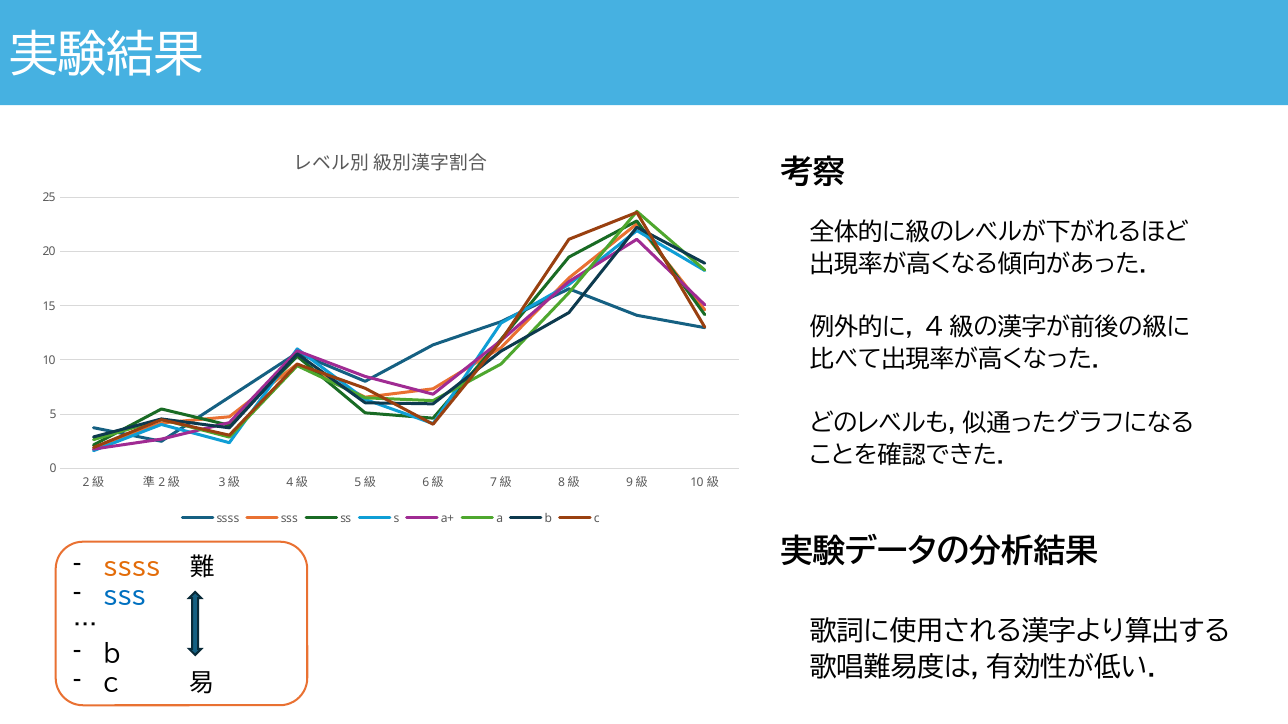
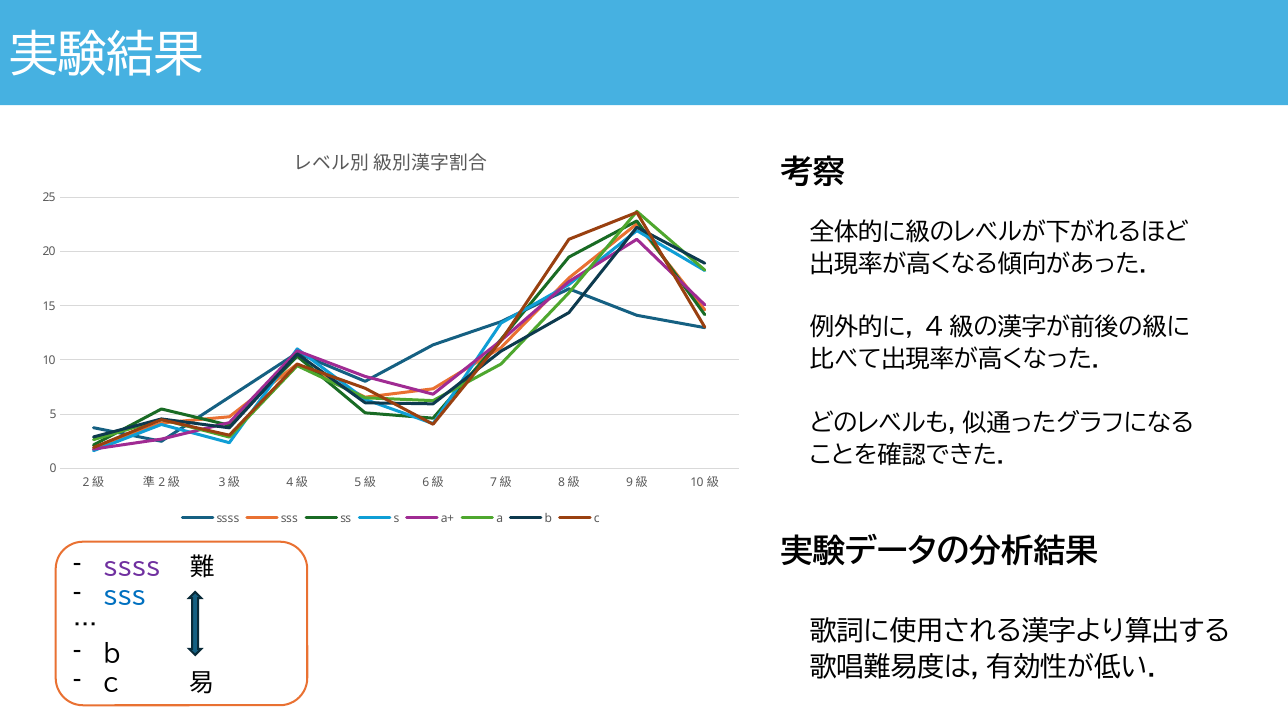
ssss colour: orange -> purple (132, 568)
